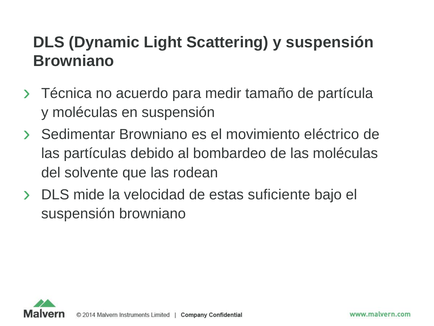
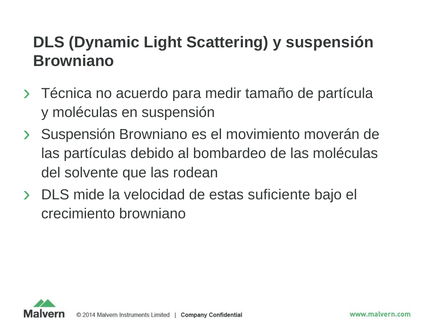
Sedimentar: Sedimentar -> Suspensión (78, 134)
eléctrico: eléctrico -> moverán (332, 134)
suspensión: suspensión -> crecimiento (78, 213)
